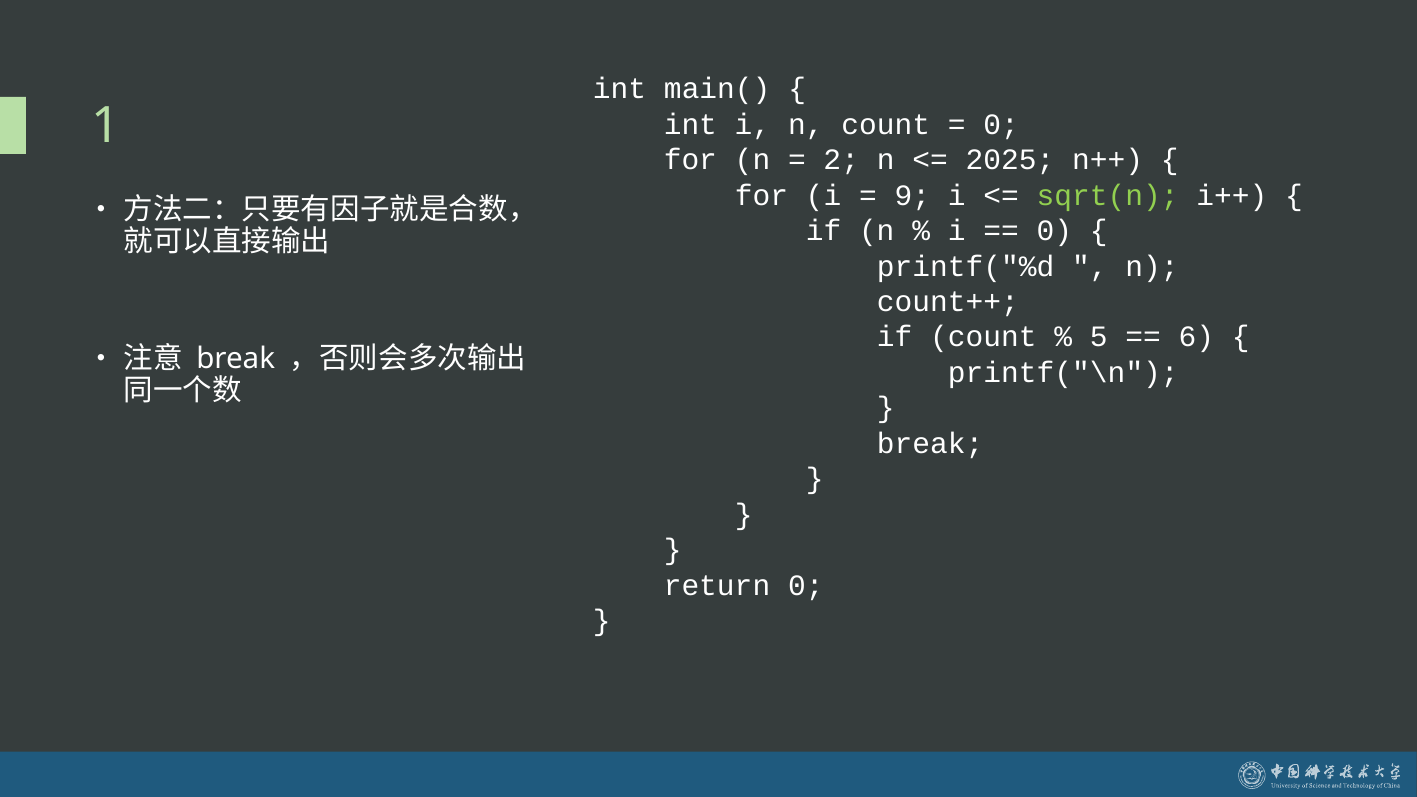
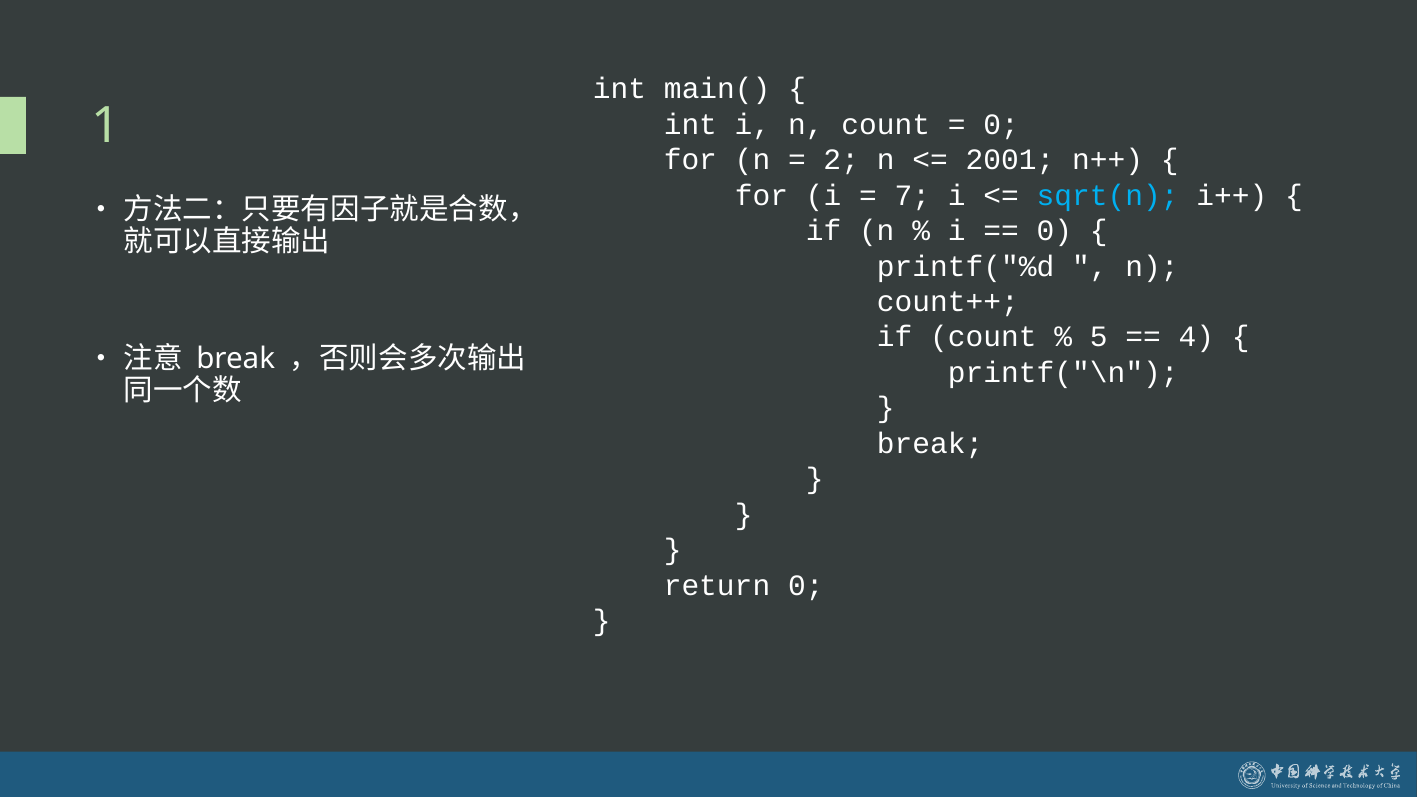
2025: 2025 -> 2001 (1010, 160)
9: 9 -> 7 (912, 196)
sqrt(n colour: light green -> light blue (1108, 196)
6: 6 -> 4 (1196, 337)
